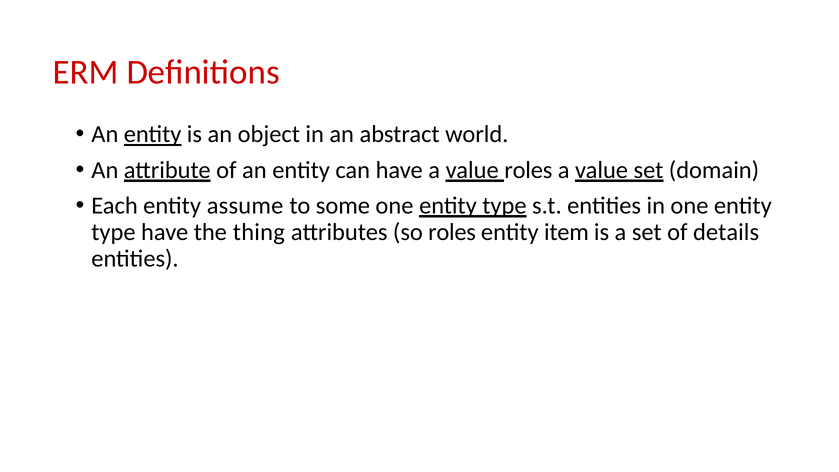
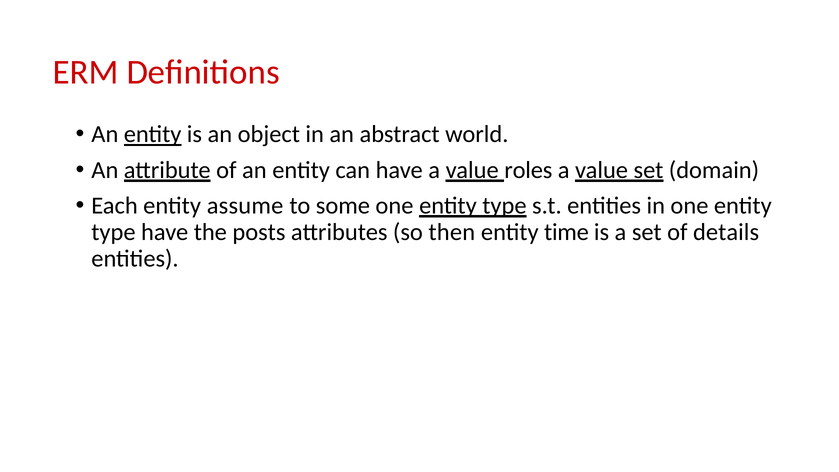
thing: thing -> posts (259, 232)
so roles: roles -> then (452, 232)
item: item -> time (566, 232)
